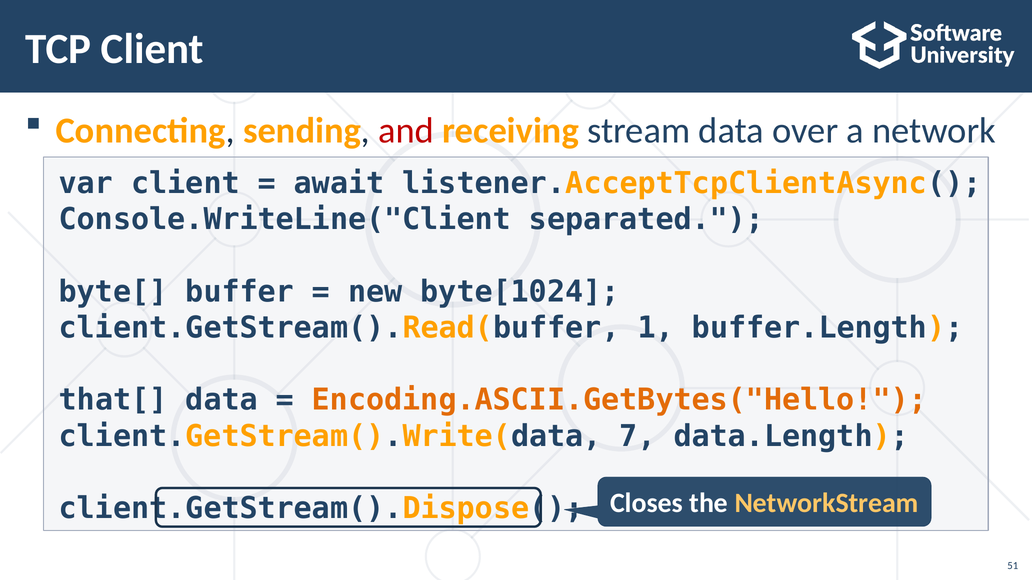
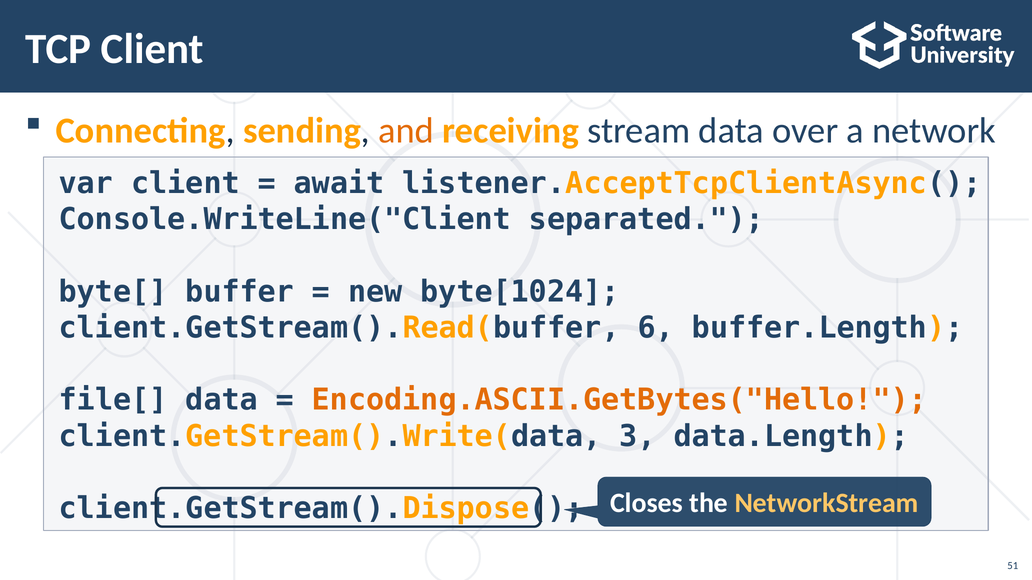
and colour: red -> orange (406, 131)
1: 1 -> 6 (656, 328)
that[: that[ -> file[ (113, 400)
7: 7 -> 3 (638, 437)
